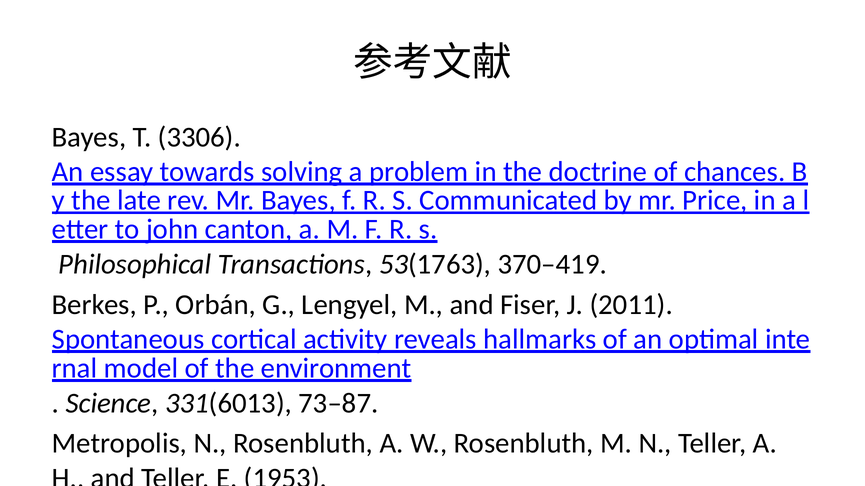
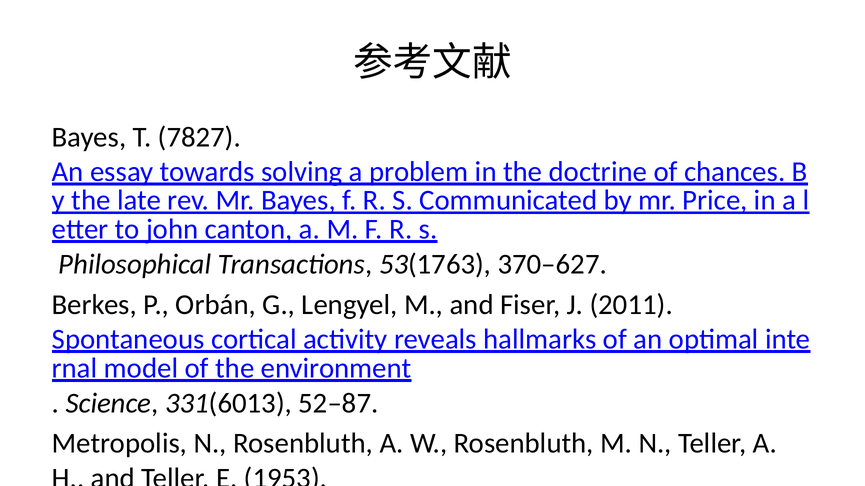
3306: 3306 -> 7827 (199, 137)
370–419: 370–419 -> 370–627 (552, 265)
73–87: 73–87 -> 52–87 (338, 404)
